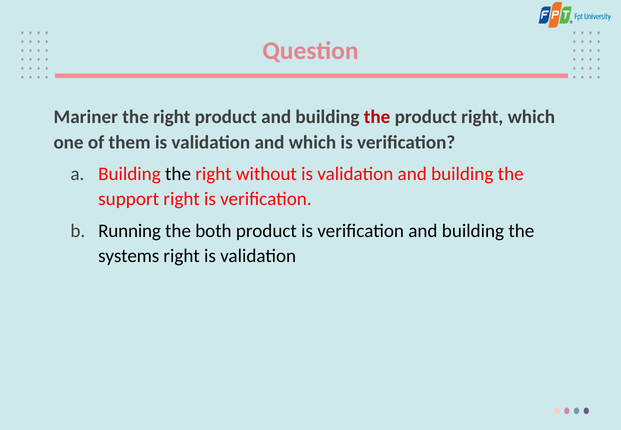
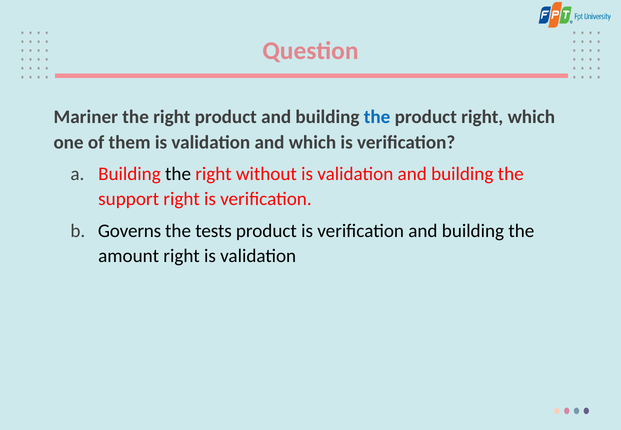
the colour: red -> blue (377, 117)
Running: Running -> Governs (130, 231)
both: both -> tests (214, 231)
systems: systems -> amount (129, 256)
